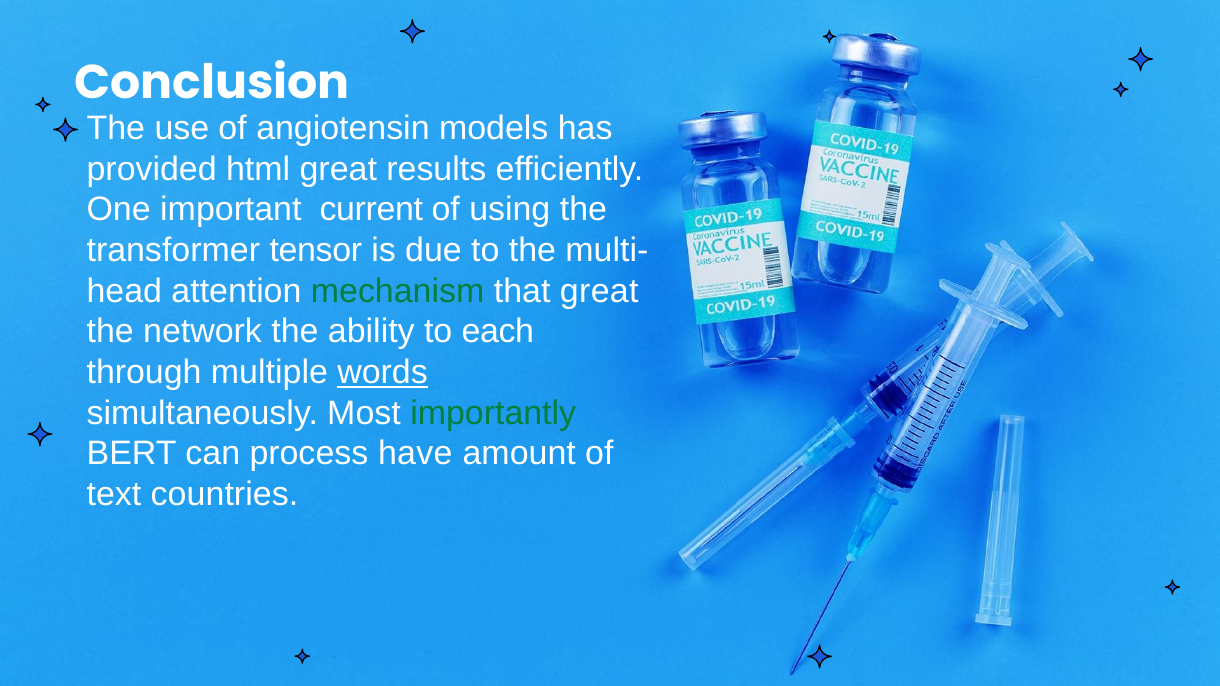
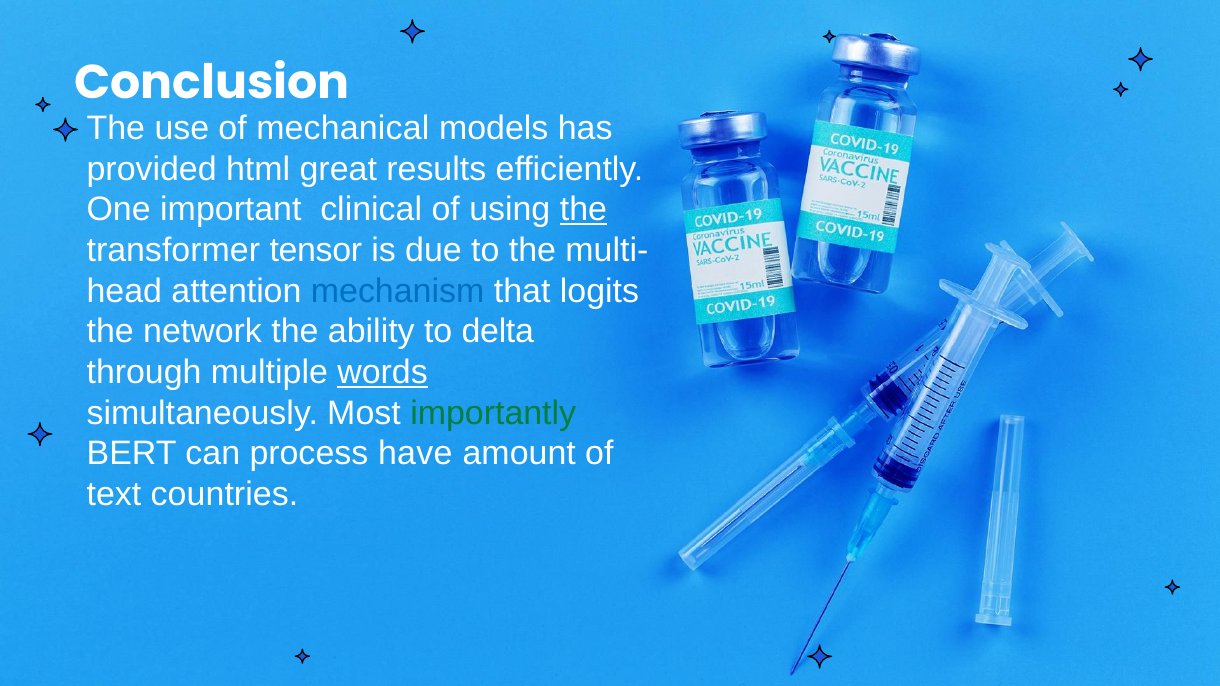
angiotensin: angiotensin -> mechanical (343, 128)
current: current -> clinical (371, 210)
the underline: none -> present (583, 210)
mechanism colour: green -> blue (398, 291)
that great: great -> logits (599, 291)
each: each -> delta (498, 332)
